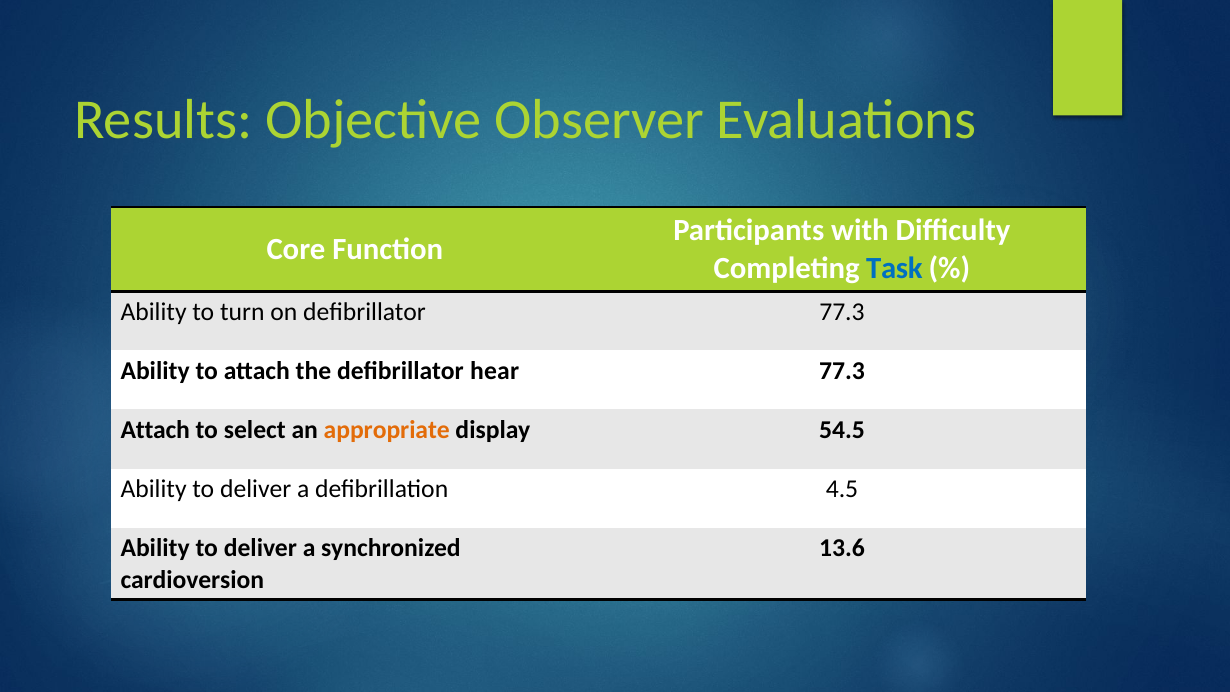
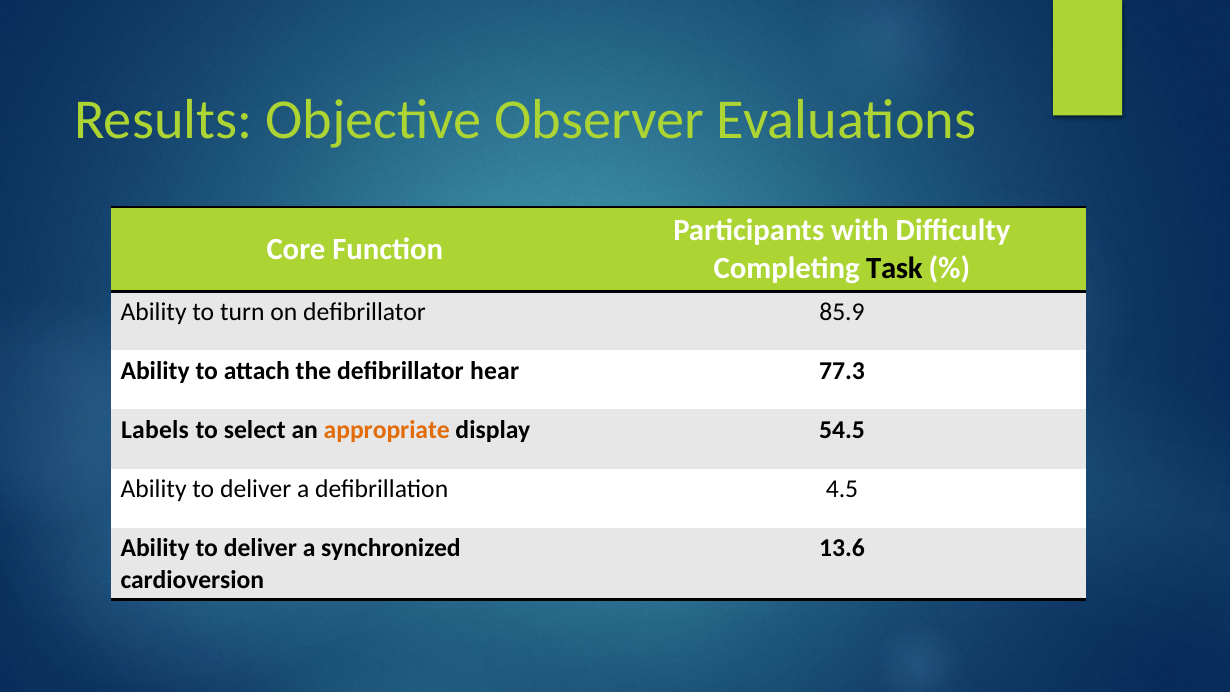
Task colour: blue -> black (894, 268)
defibrillator 77.3: 77.3 -> 85.9 (842, 312)
Attach: Attach -> Labels (155, 430)
